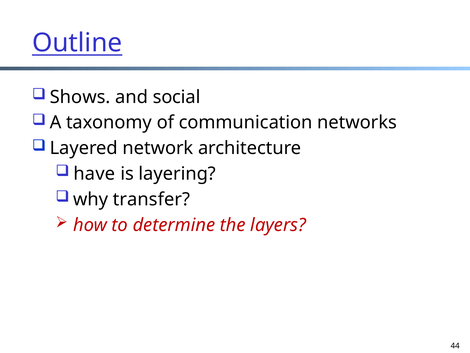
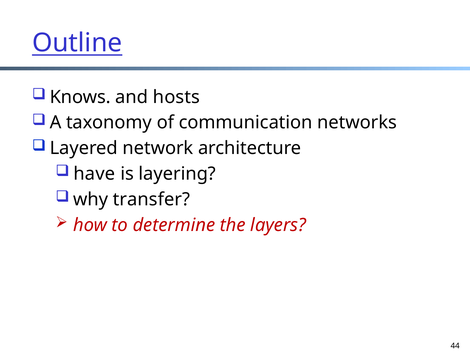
Shows: Shows -> Knows (80, 97)
social: social -> hosts (176, 97)
